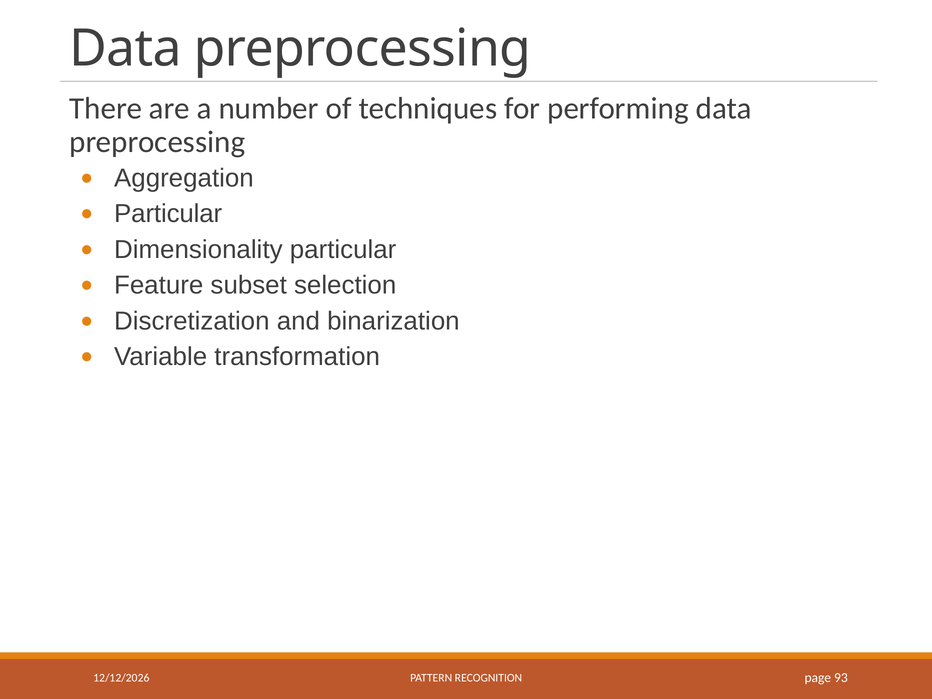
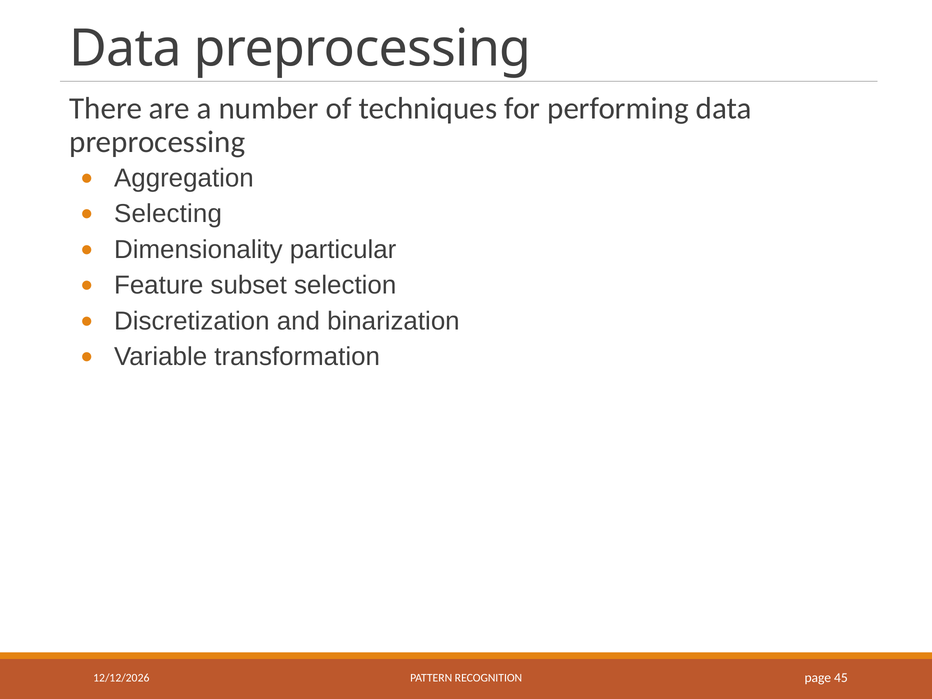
Particular: Particular -> Selecting (168, 214)
93: 93 -> 45 (841, 678)
